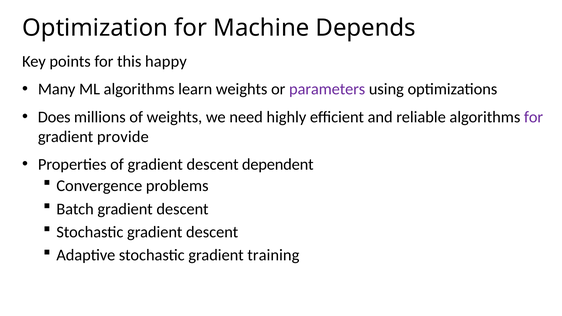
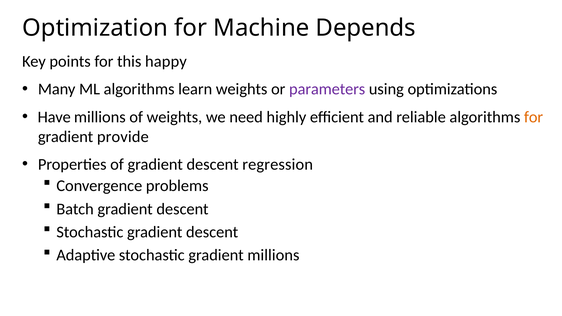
Does: Does -> Have (54, 117)
for colour: purple -> orange (534, 117)
dependent: dependent -> regression (278, 165)
gradient training: training -> millions (273, 255)
